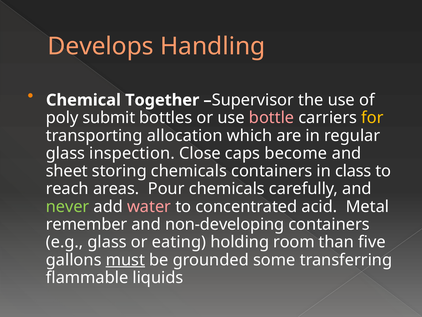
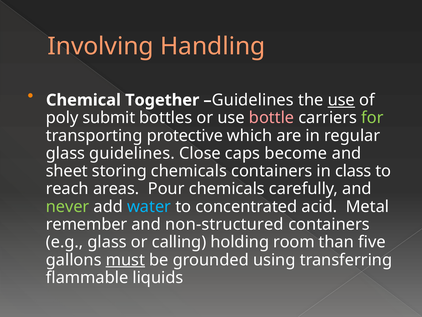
Develops: Develops -> Involving (101, 46)
Supervisor: Supervisor -> Guidelines (253, 100)
use underline: none -> present (341, 100)
for colour: yellow -> light green (372, 118)
allocation: allocation -> protective (185, 135)
glass inspection: inspection -> guidelines (132, 153)
water colour: pink -> light blue (149, 206)
non-developing: non-developing -> non-structured (225, 224)
eating: eating -> calling (179, 242)
some: some -> using (274, 260)
